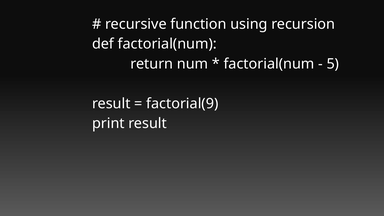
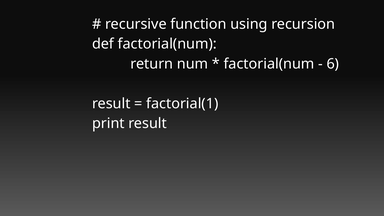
5: 5 -> 6 (333, 64)
factorial(9: factorial(9 -> factorial(1 (182, 104)
